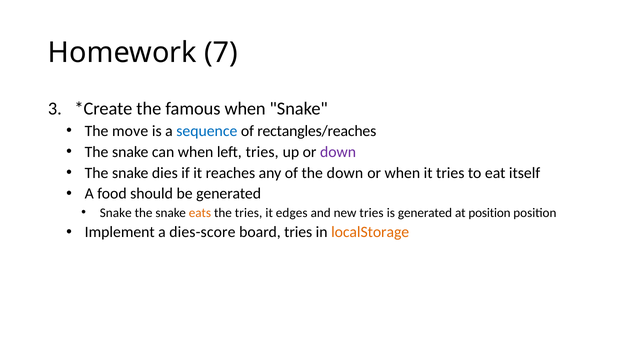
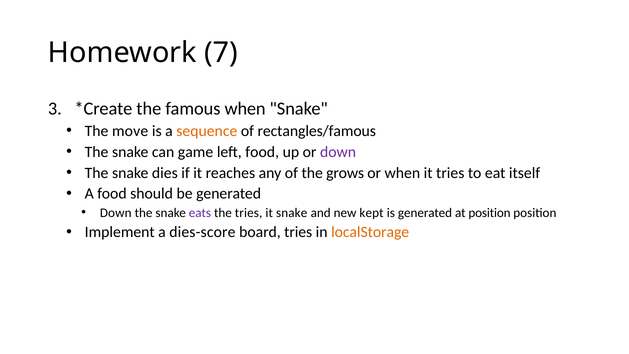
sequence colour: blue -> orange (207, 131)
rectangles/reaches: rectangles/reaches -> rectangles/famous (317, 131)
can when: when -> game (196, 152)
left tries: tries -> food (262, 152)
the down: down -> grows (345, 173)
Snake: Snake -> Down (116, 213)
eats colour: orange -> purple (200, 213)
it edges: edges -> snake (292, 213)
new tries: tries -> kept (372, 213)
